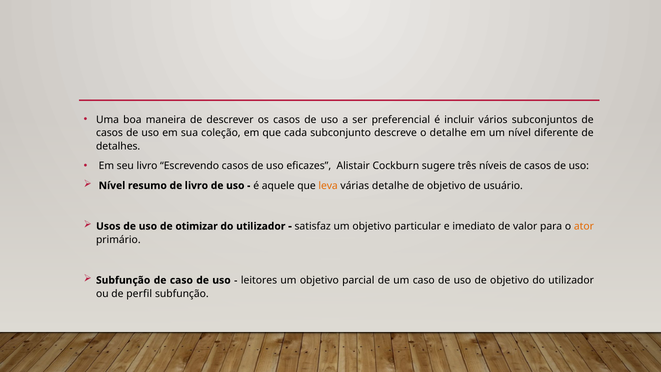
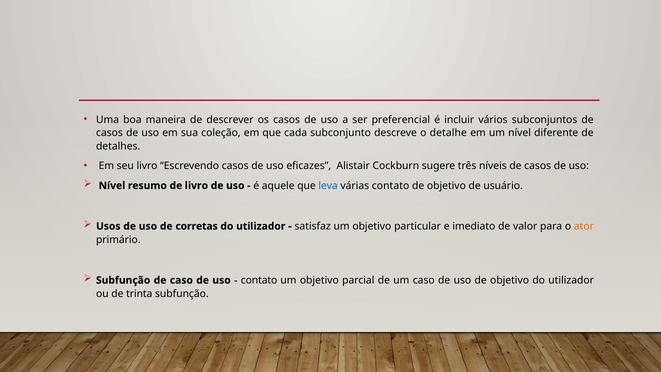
leva colour: orange -> blue (328, 186)
várias detalhe: detalhe -> contato (391, 186)
otimizar: otimizar -> corretas (197, 226)
leitores: leitores -> contato (259, 280)
perfil: perfil -> trinta (139, 293)
